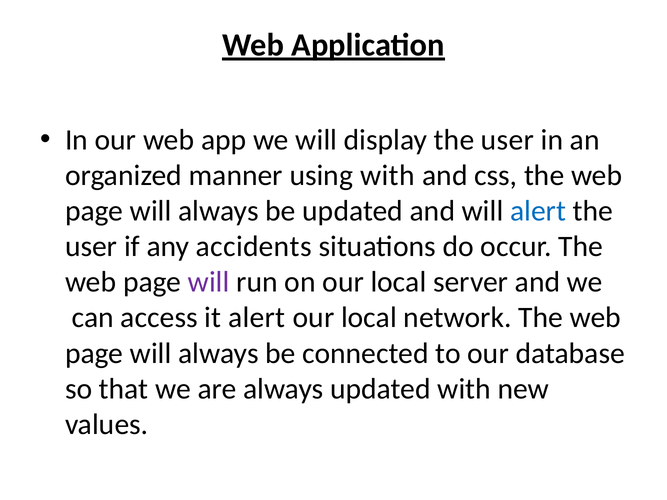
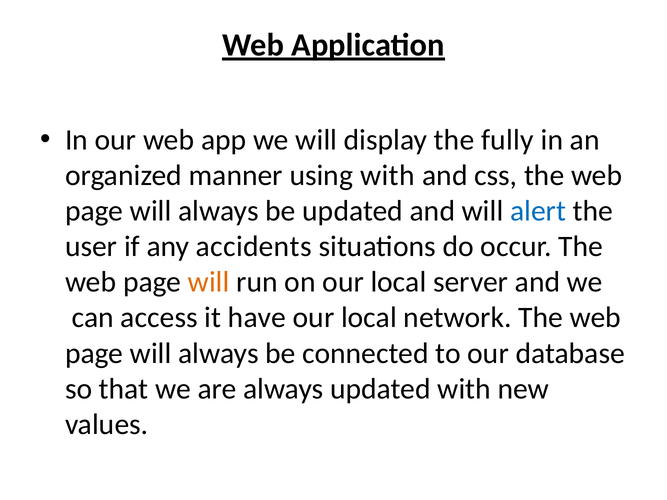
display the user: user -> fully (507, 140)
will colour: purple -> orange (209, 282)
it alert: alert -> have (257, 318)
